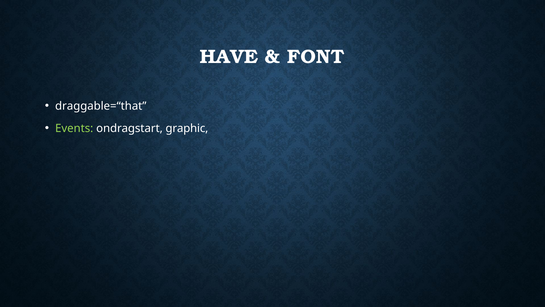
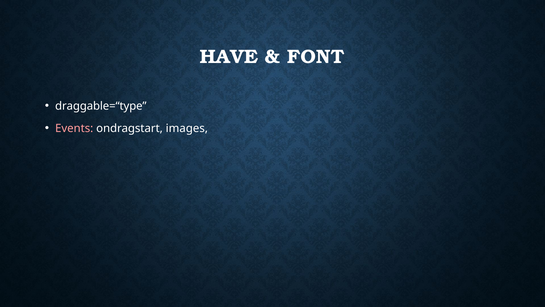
draggable=“that: draggable=“that -> draggable=“type (101, 106)
Events colour: light green -> pink (74, 128)
graphic: graphic -> images (187, 128)
